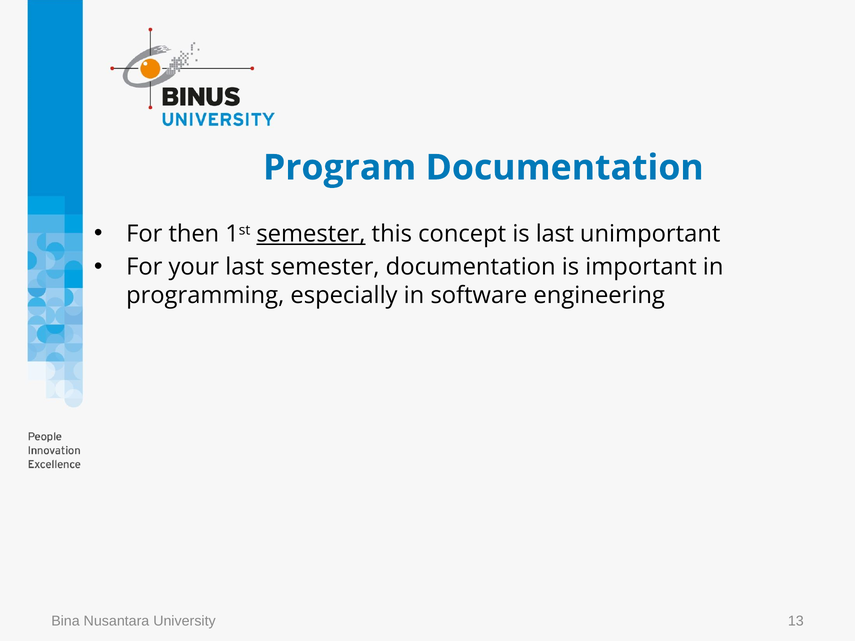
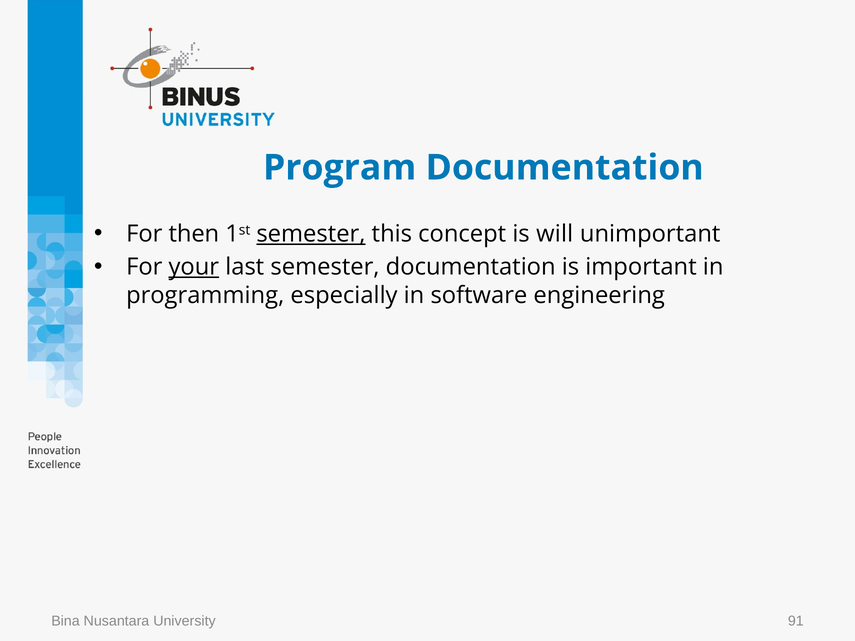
is last: last -> will (555, 234)
your underline: none -> present (194, 267)
13: 13 -> 91 (796, 621)
